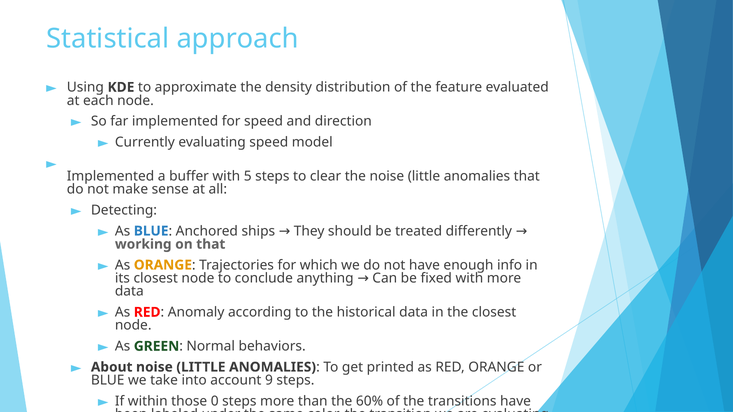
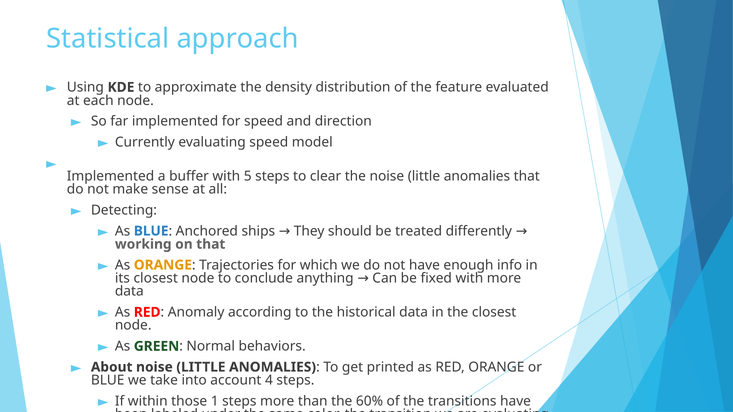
9: 9 -> 4 (269, 381)
0: 0 -> 1 (215, 401)
